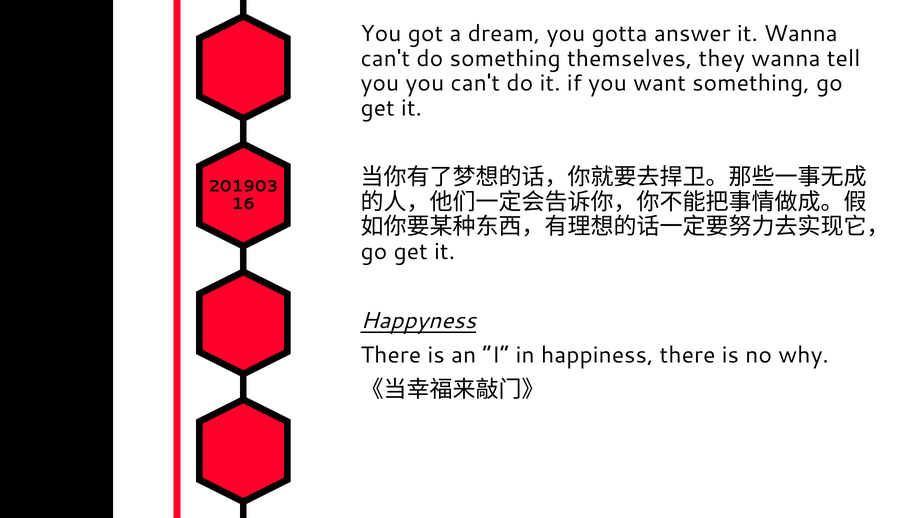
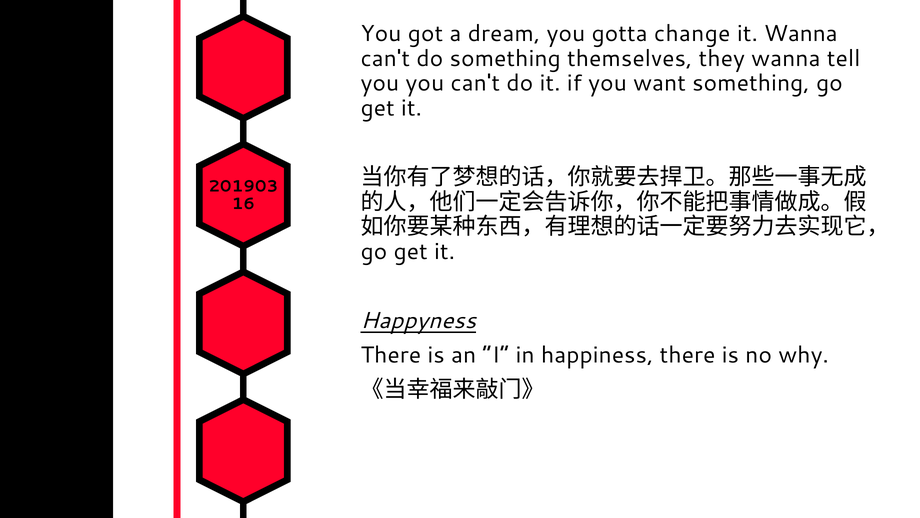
answer: answer -> change (692, 34)
